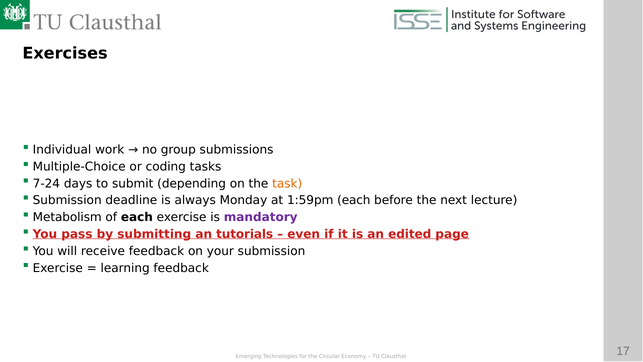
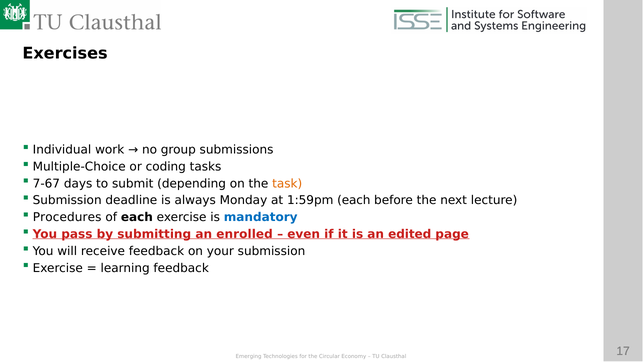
7-24: 7-24 -> 7-67 (46, 183)
Metabolism: Metabolism -> Procedures (67, 217)
mandatory colour: purple -> blue (261, 217)
tutorials: tutorials -> enrolled (245, 234)
